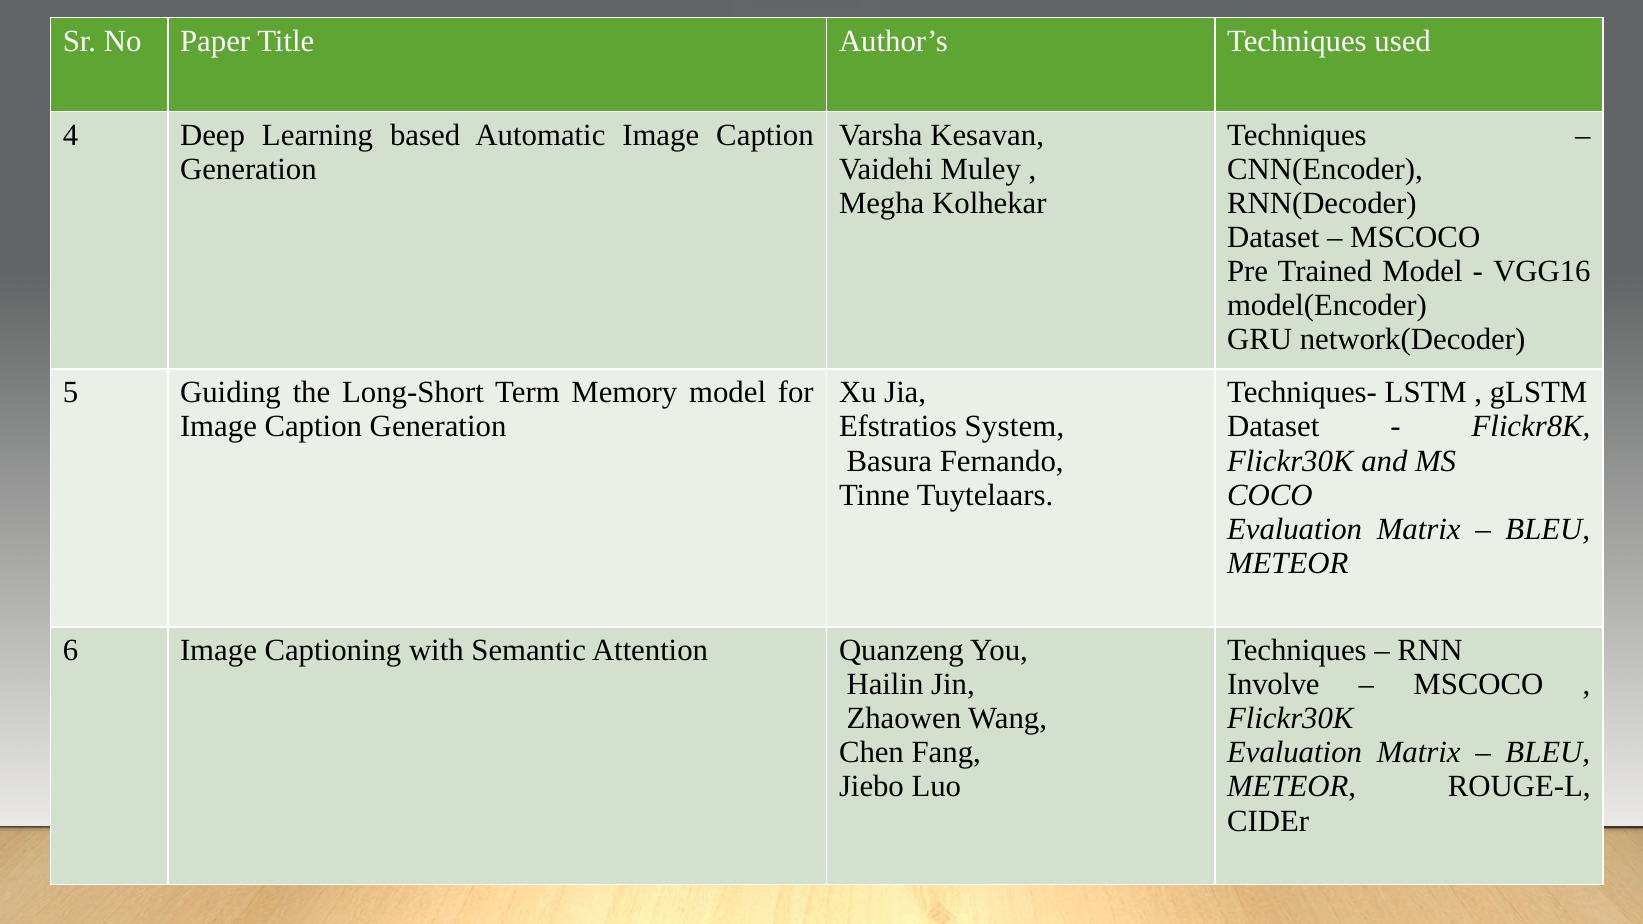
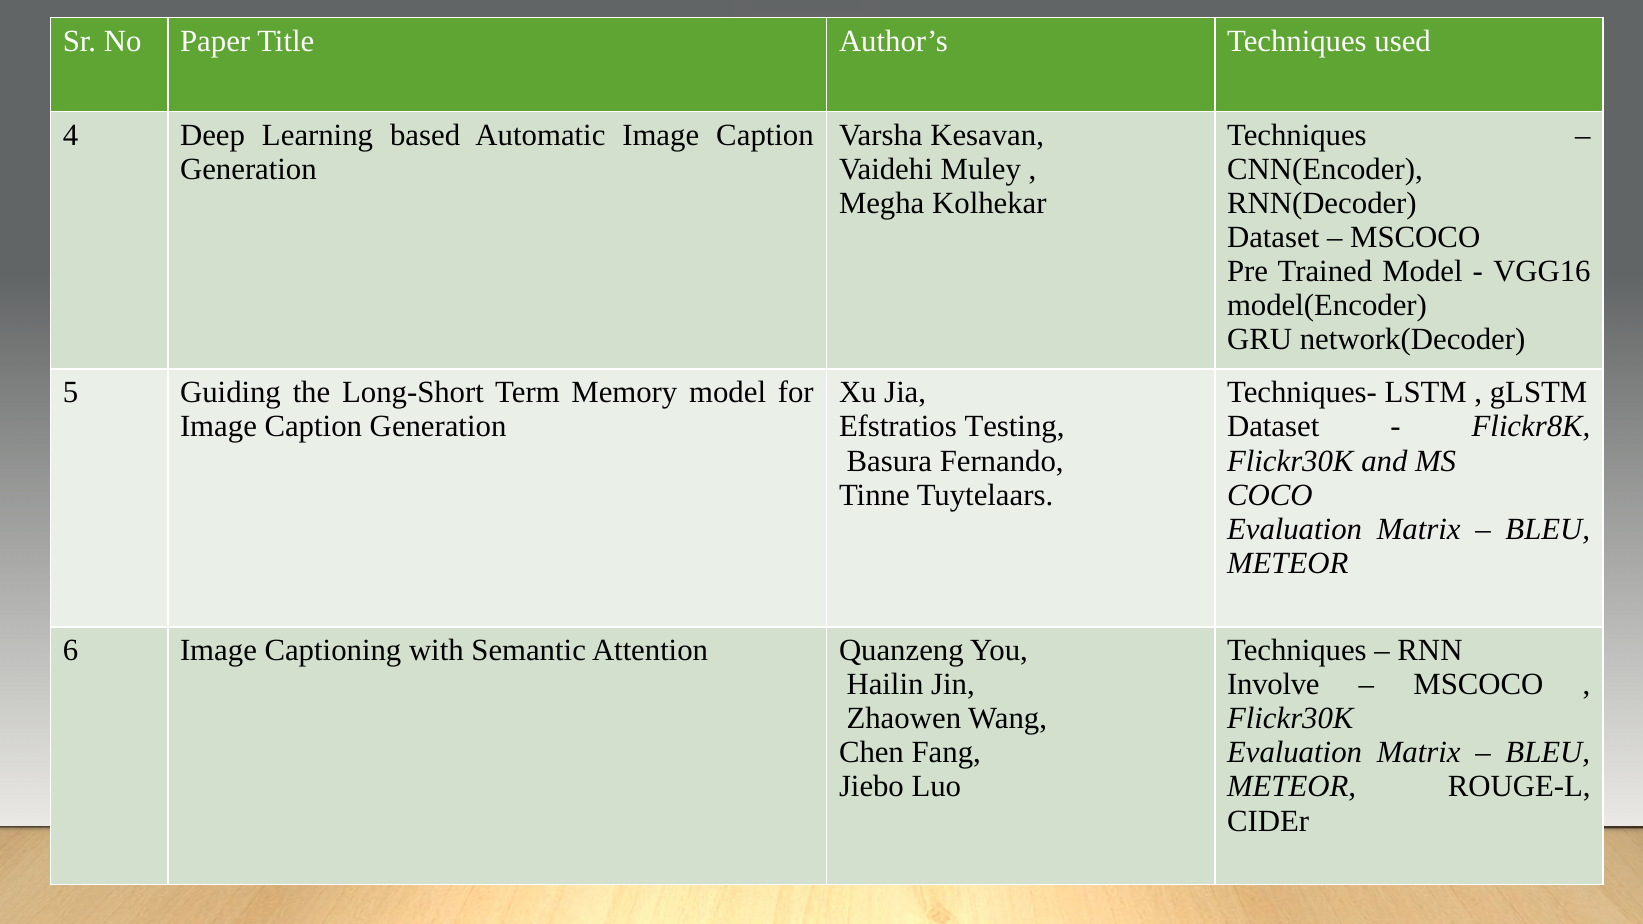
System: System -> Testing (1015, 427)
